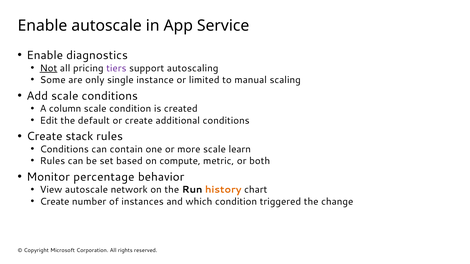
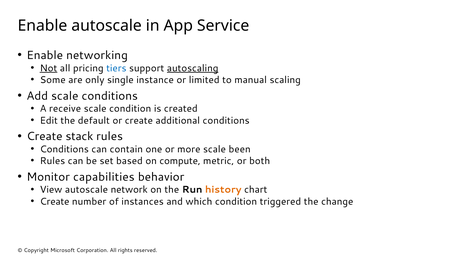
diagnostics: diagnostics -> networking (97, 55)
tiers colour: purple -> blue (116, 68)
autoscaling underline: none -> present (193, 68)
column: column -> receive (65, 109)
learn: learn -> been (240, 149)
percentage: percentage -> capabilities (104, 177)
